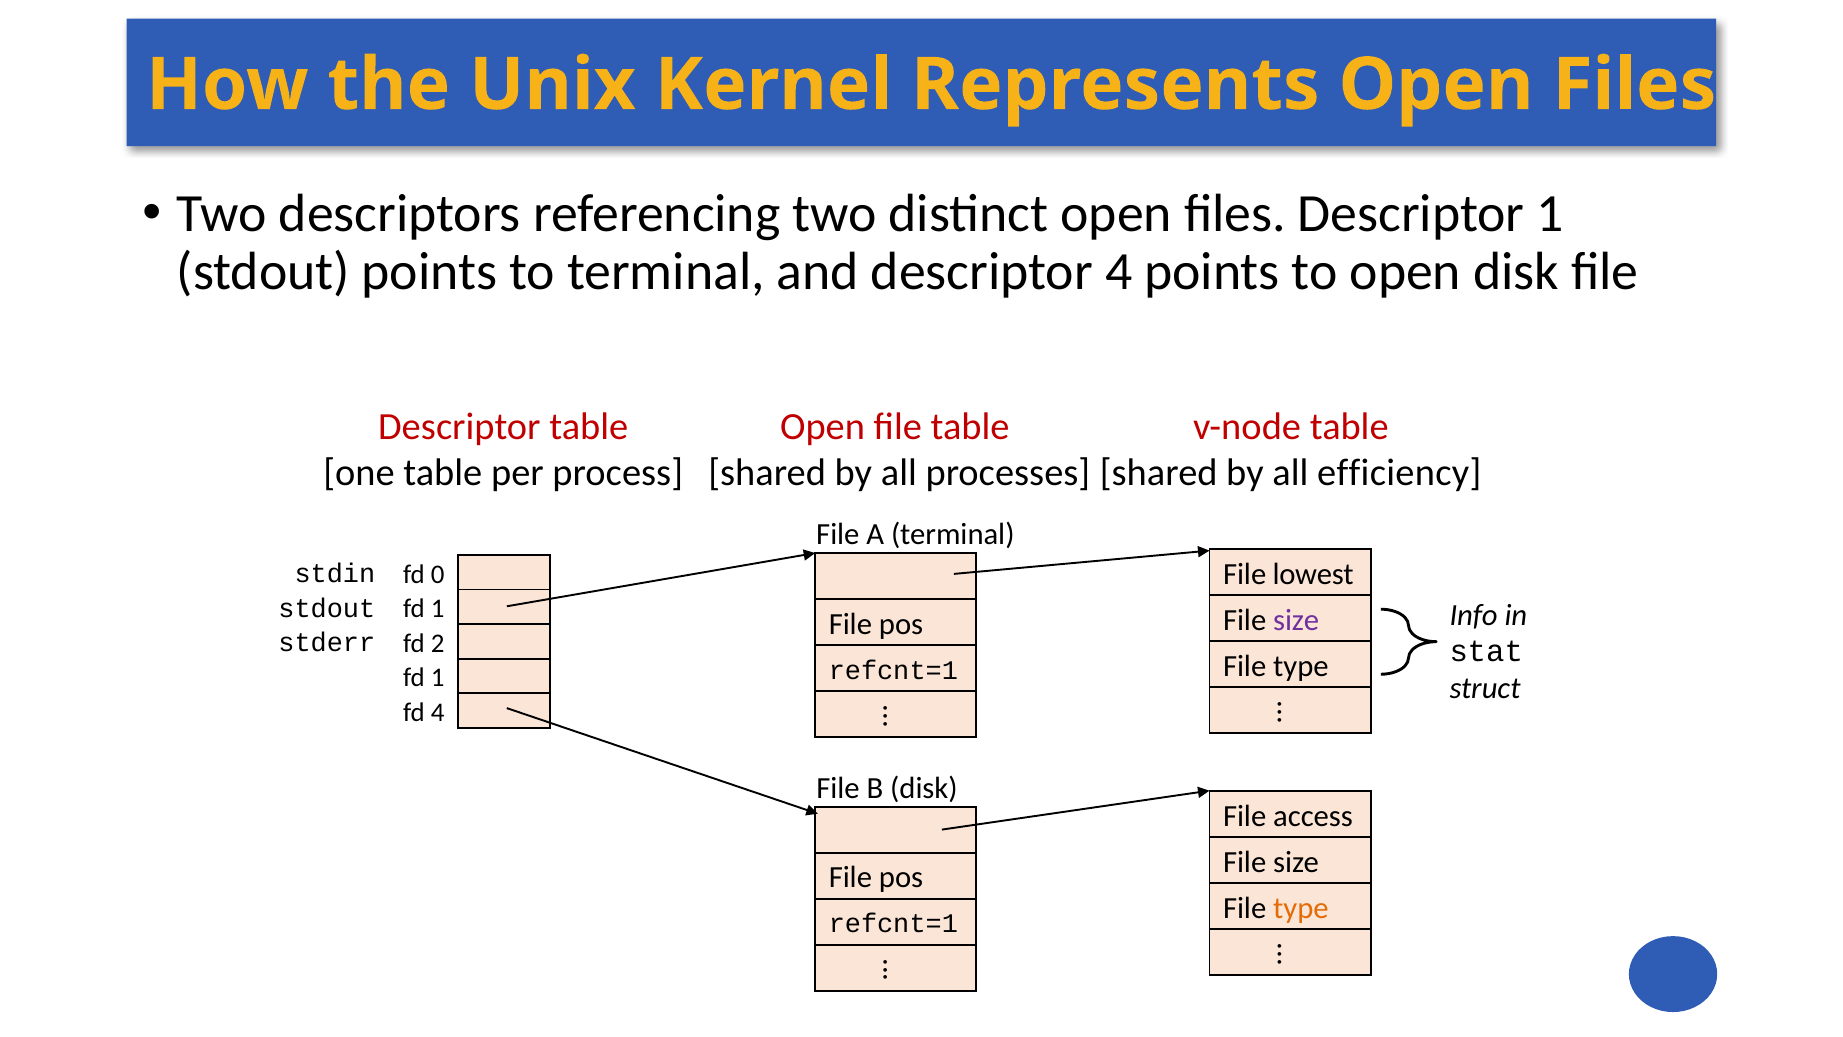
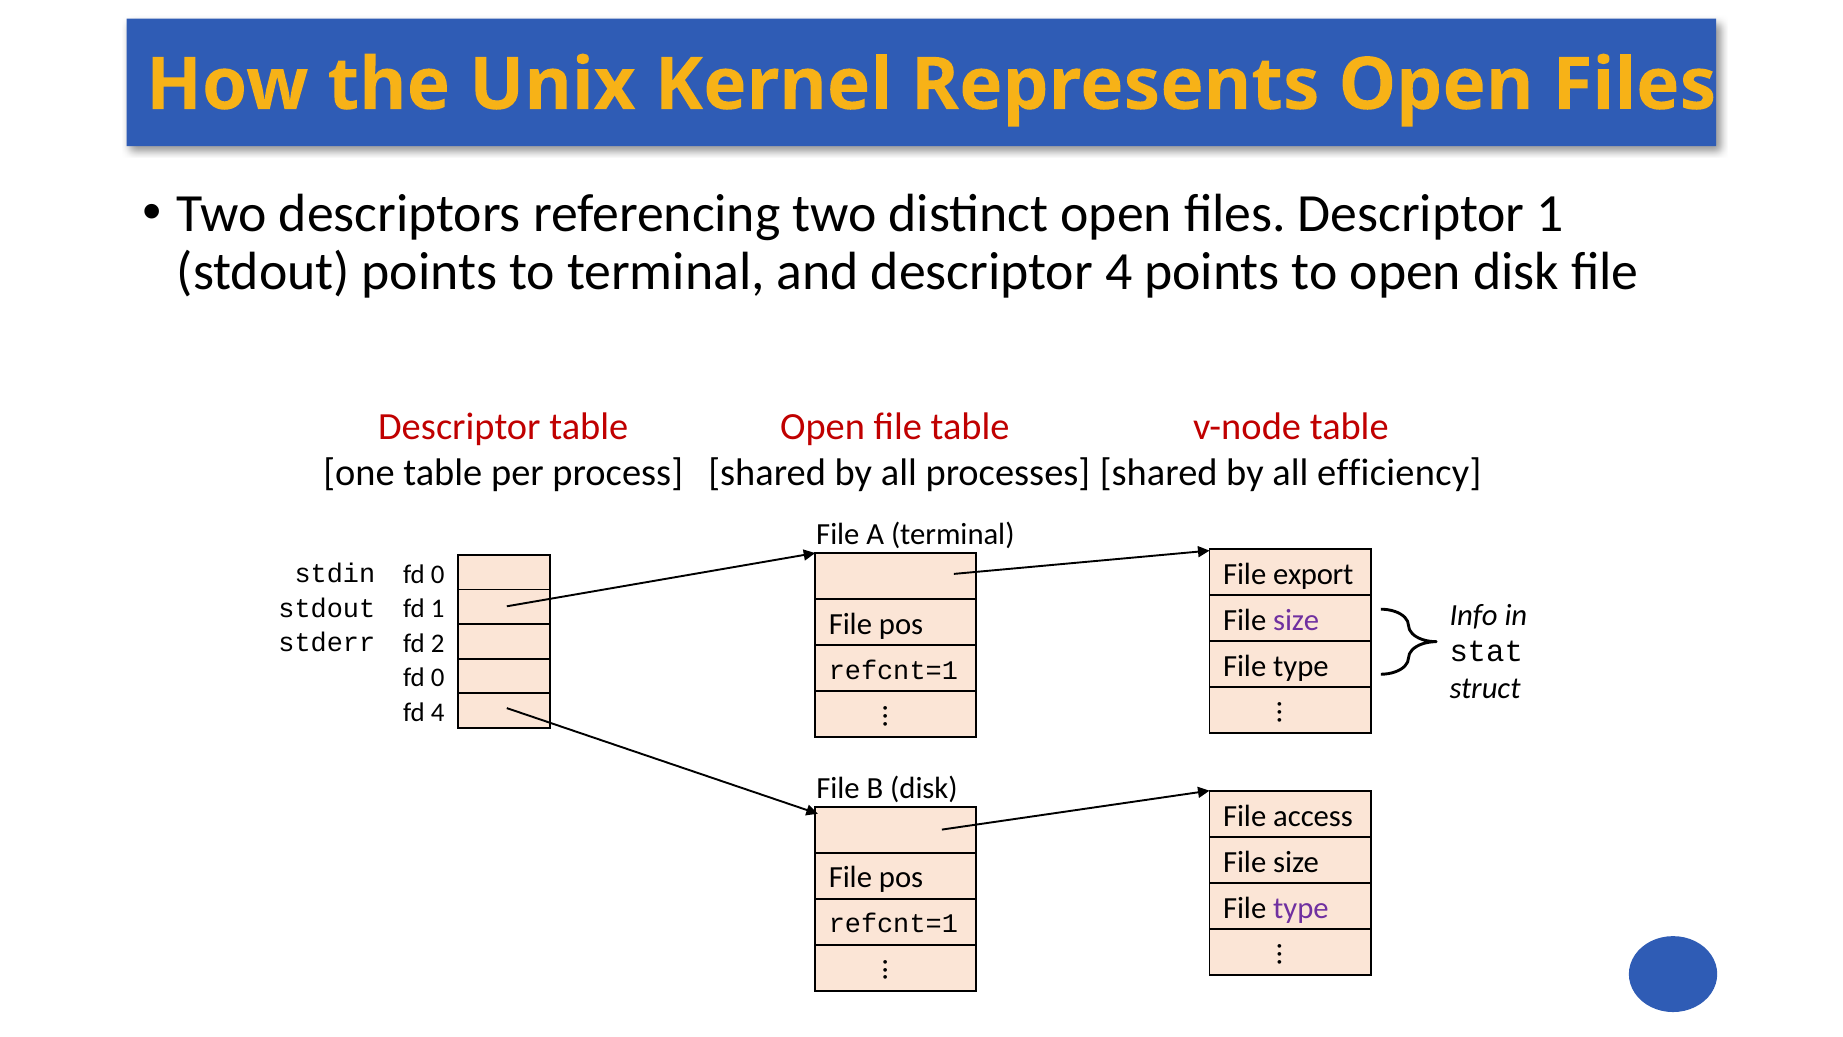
lowest: lowest -> export (1313, 574)
1: 1 -> 0 (438, 678)
type colour: orange -> purple (1301, 908)
